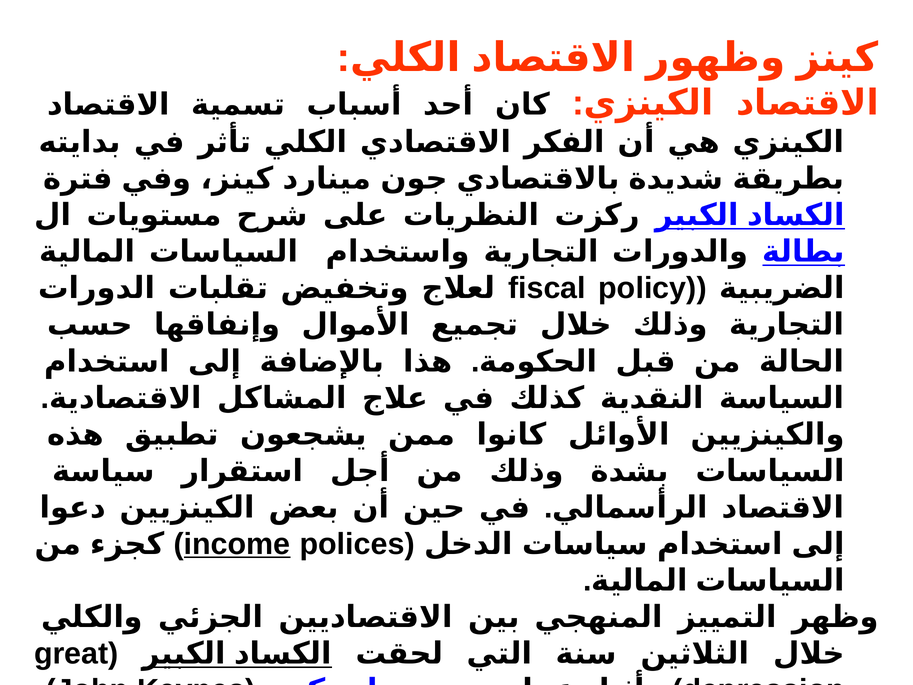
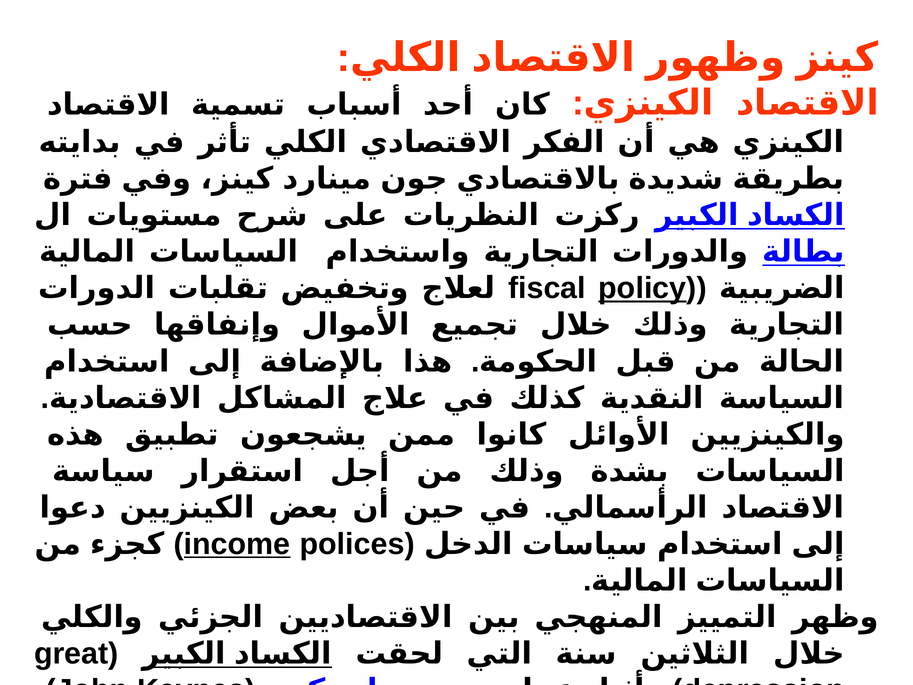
policy underline: none -> present (642, 288)
